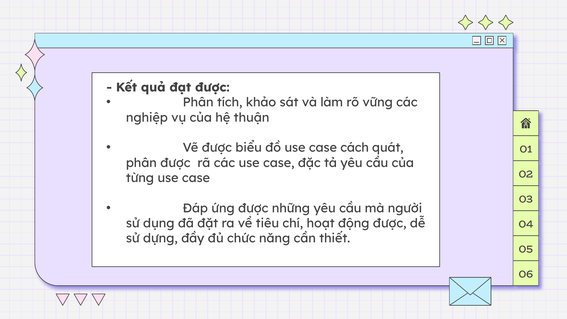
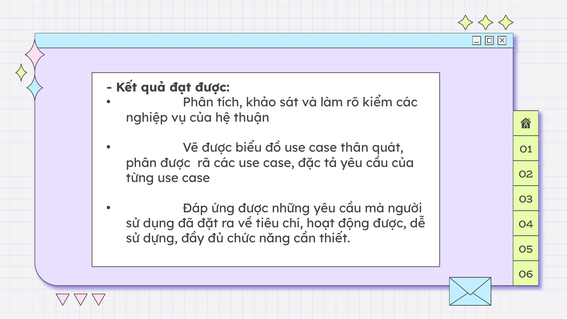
vững: vững -> kiểm (378, 102)
cách: cách -> thân (355, 148)
